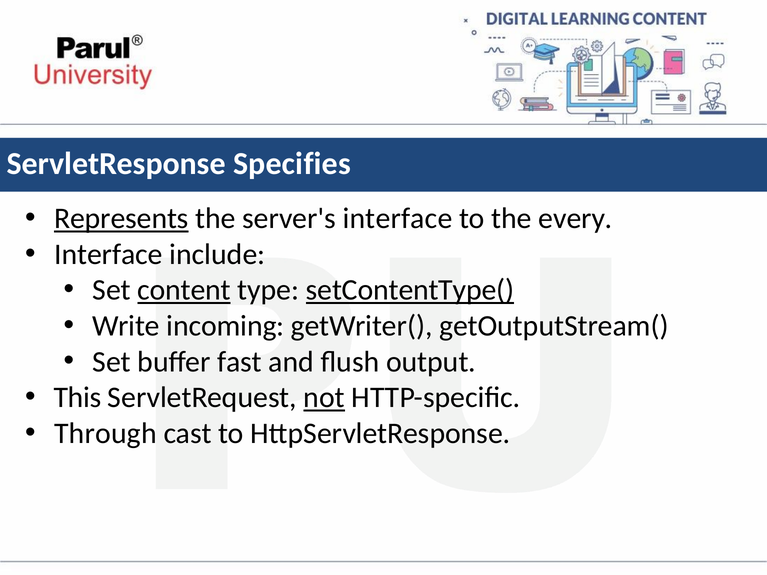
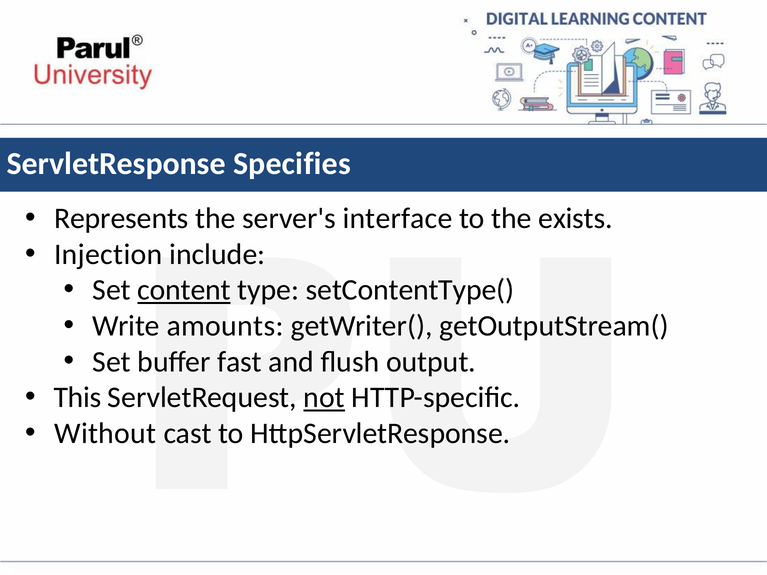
Represents underline: present -> none (121, 219)
every: every -> exists (576, 219)
Interface: Interface -> Injection (108, 254)
setContentType( underline: present -> none (410, 290)
incoming: incoming -> amounts (225, 326)
Through: Through -> Without (105, 434)
